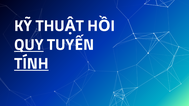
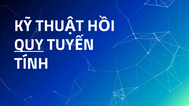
TÍNH underline: present -> none (31, 64)
